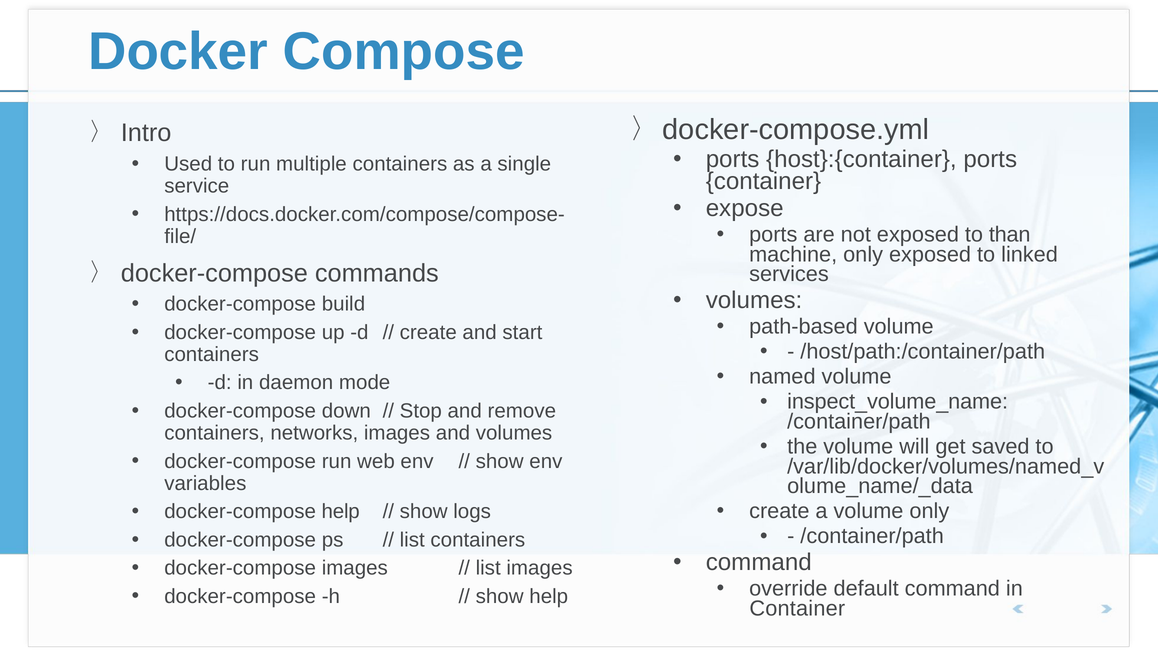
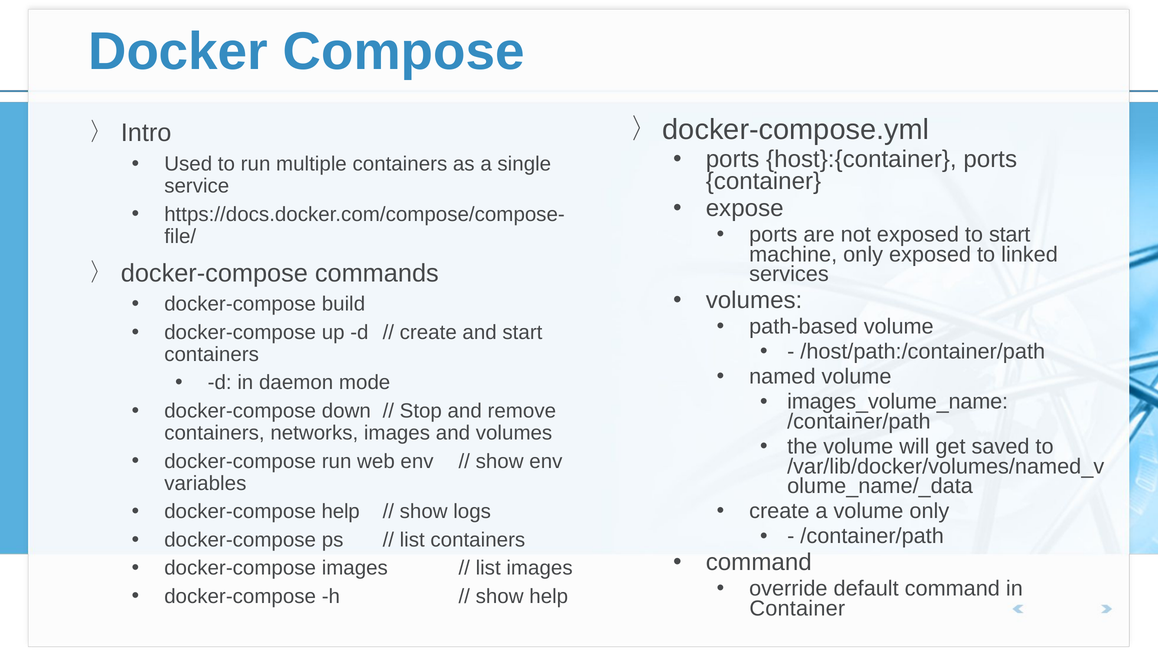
to than: than -> start (1010, 234)
inspect_volume_name: inspect_volume_name -> images_volume_name (898, 401)
